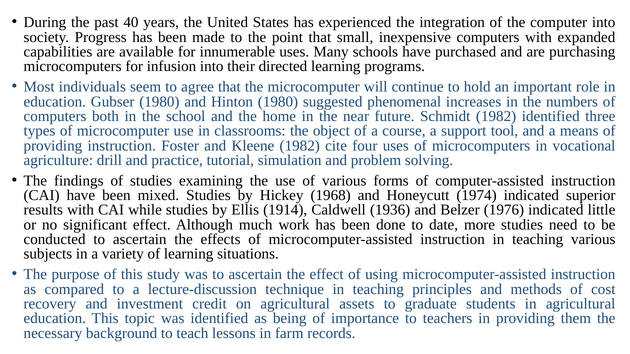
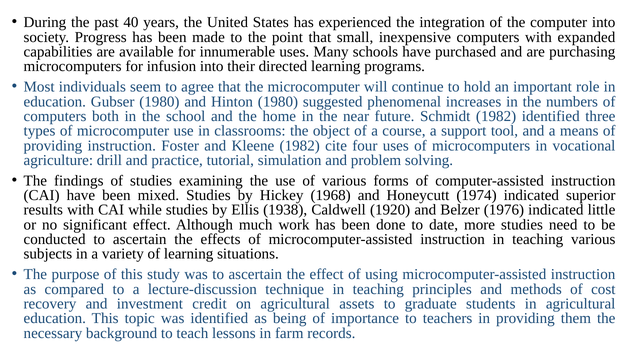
1914: 1914 -> 1938 (285, 210)
1936: 1936 -> 1920 (390, 210)
